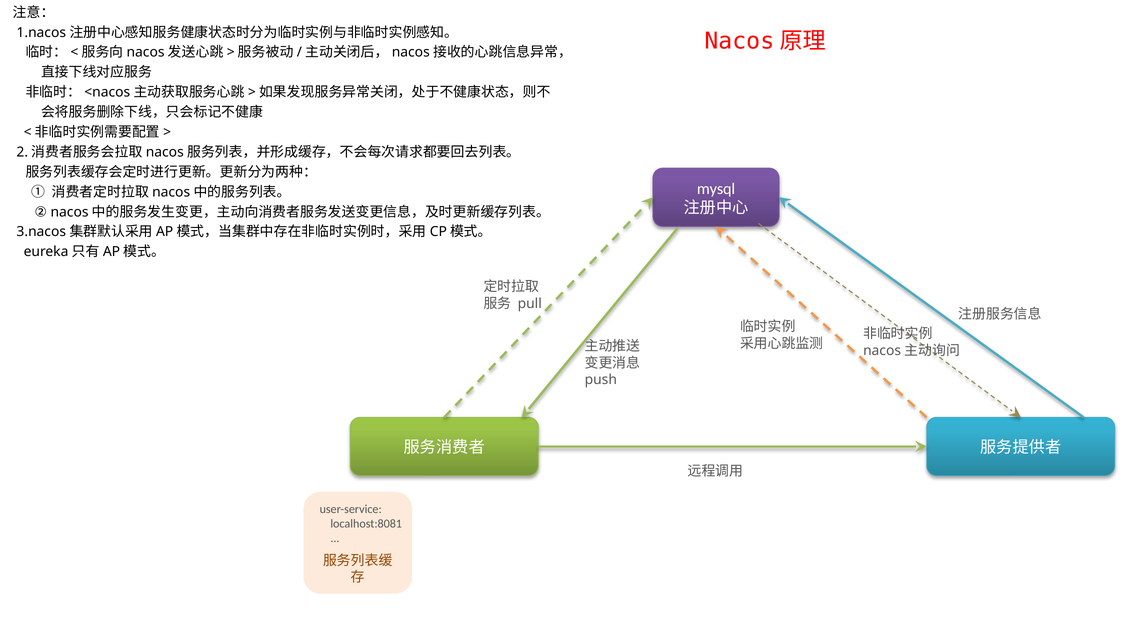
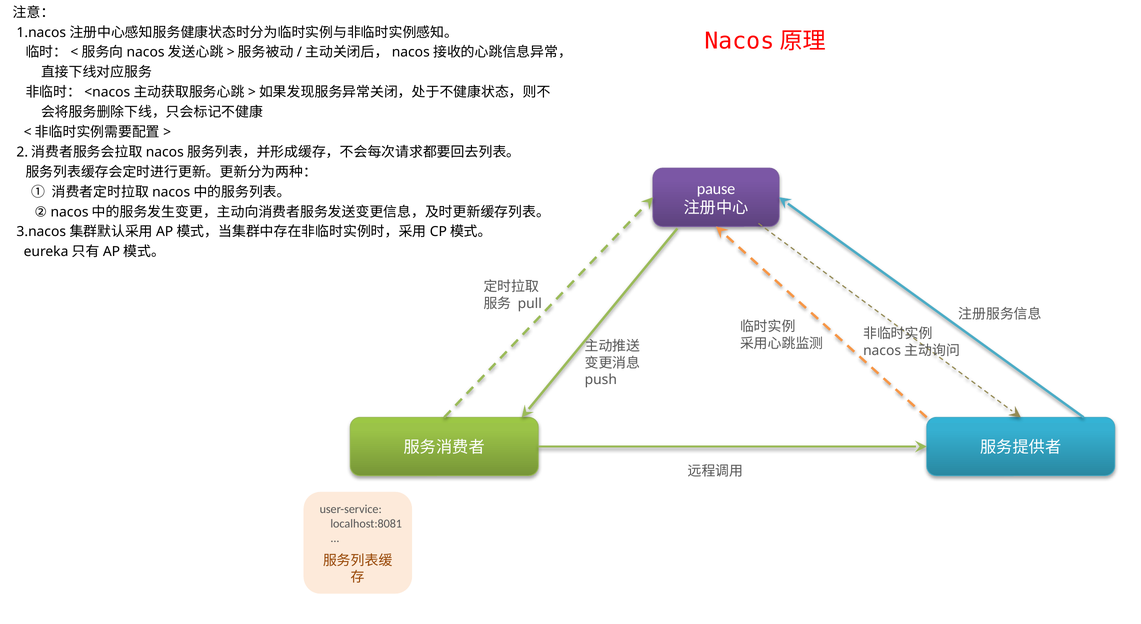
mysql: mysql -> pause (716, 189)
